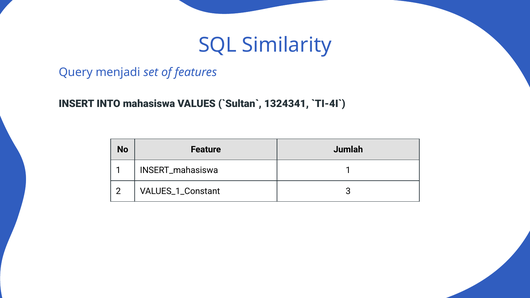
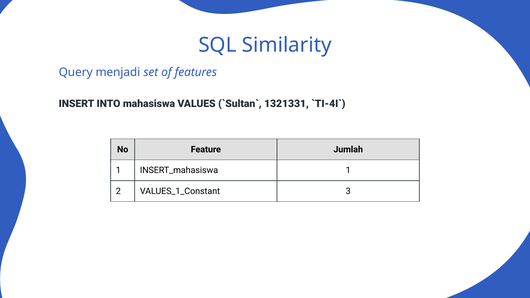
1324341: 1324341 -> 1321331 (287, 104)
